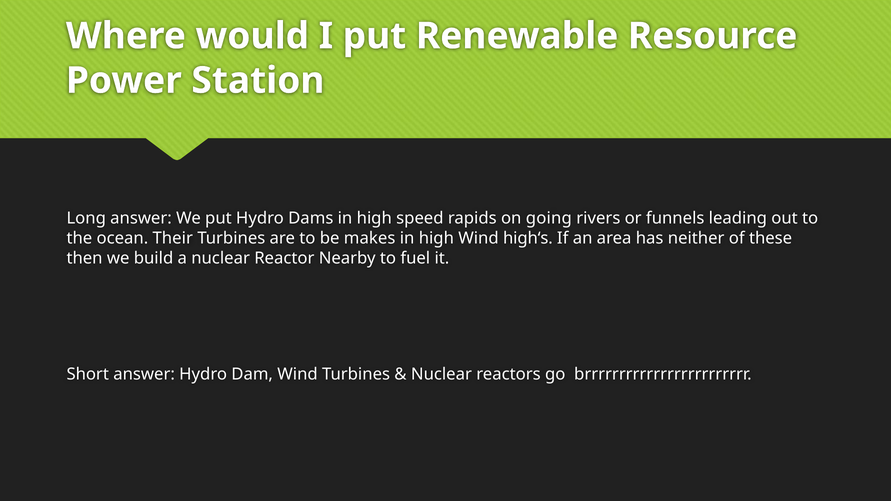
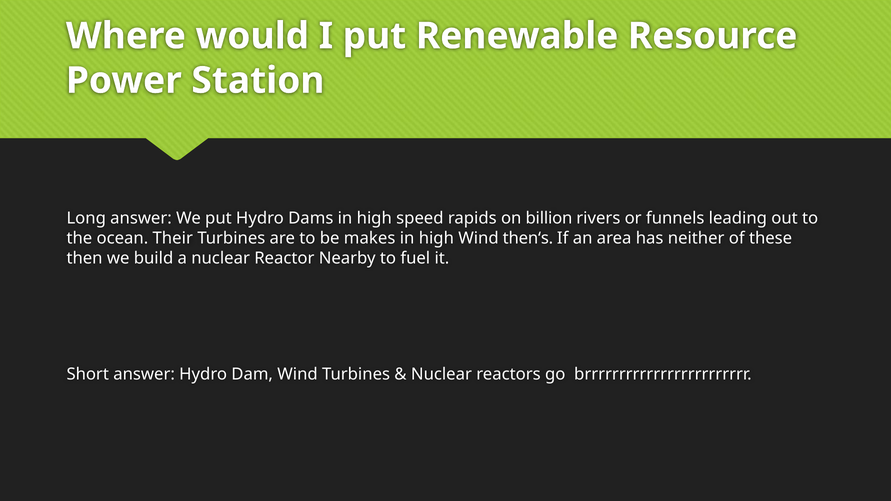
going: going -> billion (549, 218)
high‘s: high‘s -> then‘s (528, 239)
